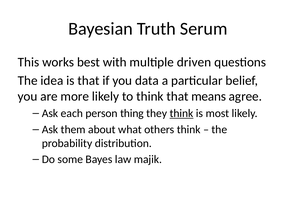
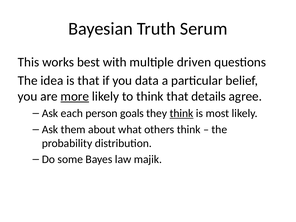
more underline: none -> present (75, 96)
means: means -> details (209, 96)
thing: thing -> goals (132, 113)
